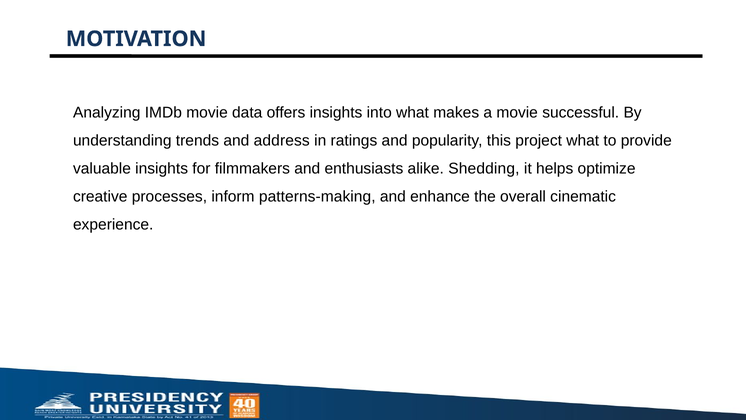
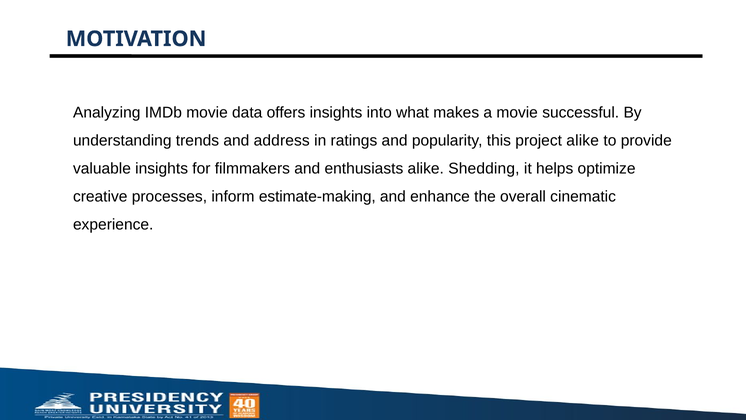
project what: what -> alike (583, 141)
patterns-making: patterns-making -> estimate-making (317, 197)
